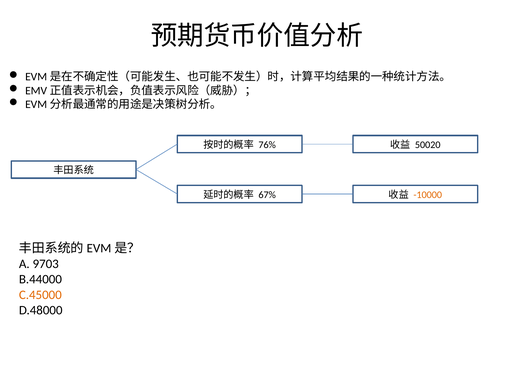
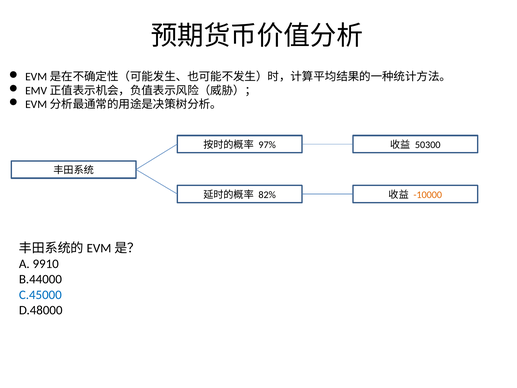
76%: 76% -> 97% (267, 145)
50020: 50020 -> 50300 (428, 145)
67%: 67% -> 82% (267, 195)
9703: 9703 -> 9910 (46, 264)
C.45000 colour: orange -> blue (40, 295)
